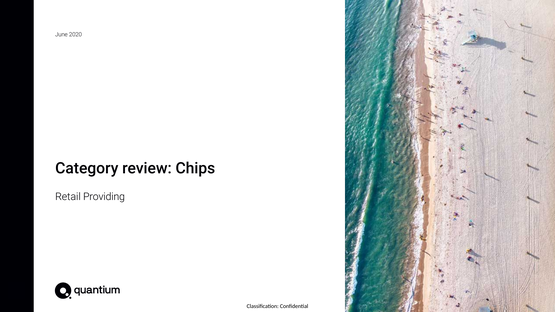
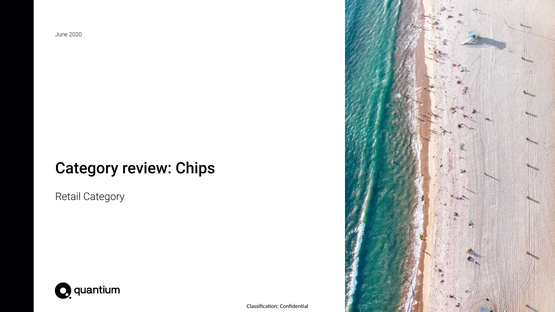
Retail Providing: Providing -> Category (104, 197)
